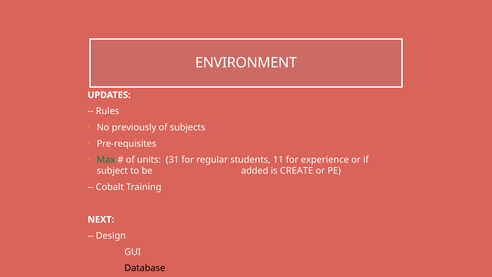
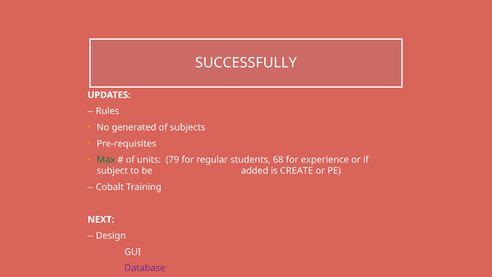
ENVIRONMENT: ENVIRONMENT -> SUCCESSFULLY (246, 63)
previously: previously -> generated (134, 127)
31: 31 -> 79 (172, 160)
11: 11 -> 68 (278, 160)
Database colour: black -> purple (145, 268)
